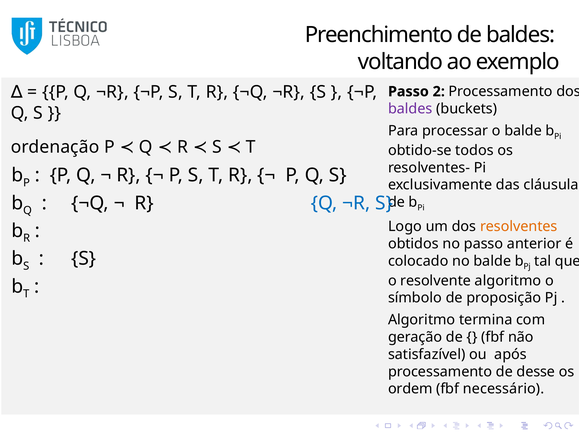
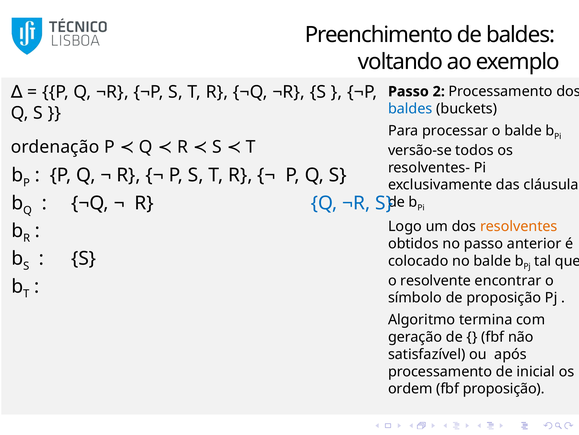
baldes colour: purple -> blue (410, 109)
obtido-se: obtido-se -> versão-se (420, 150)
resolvente algoritmo: algoritmo -> encontrar (508, 280)
desse: desse -> inicial (536, 371)
fbf necessário: necessário -> proposição (504, 389)
